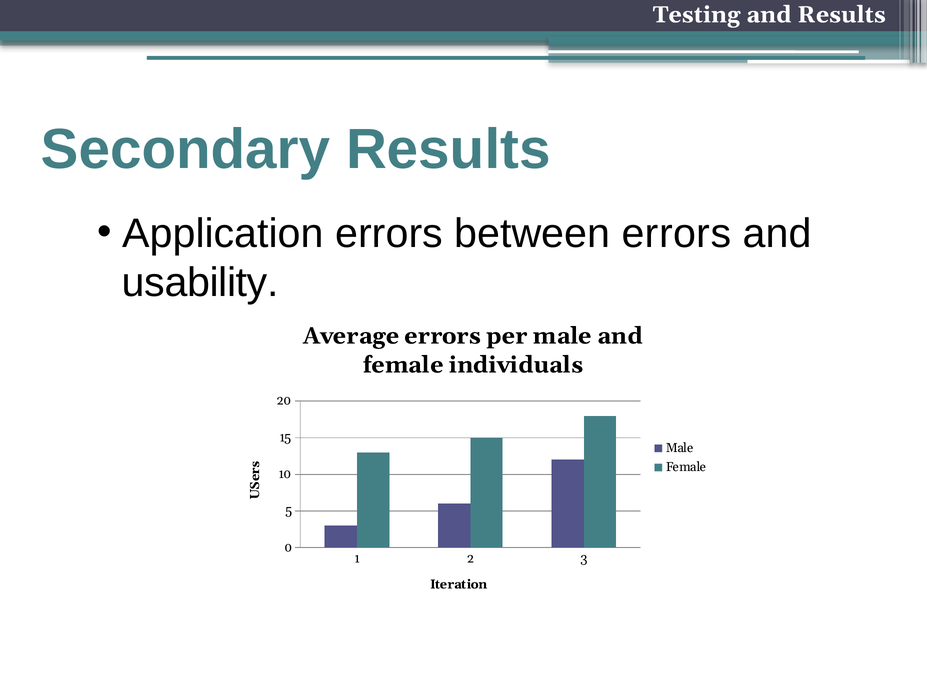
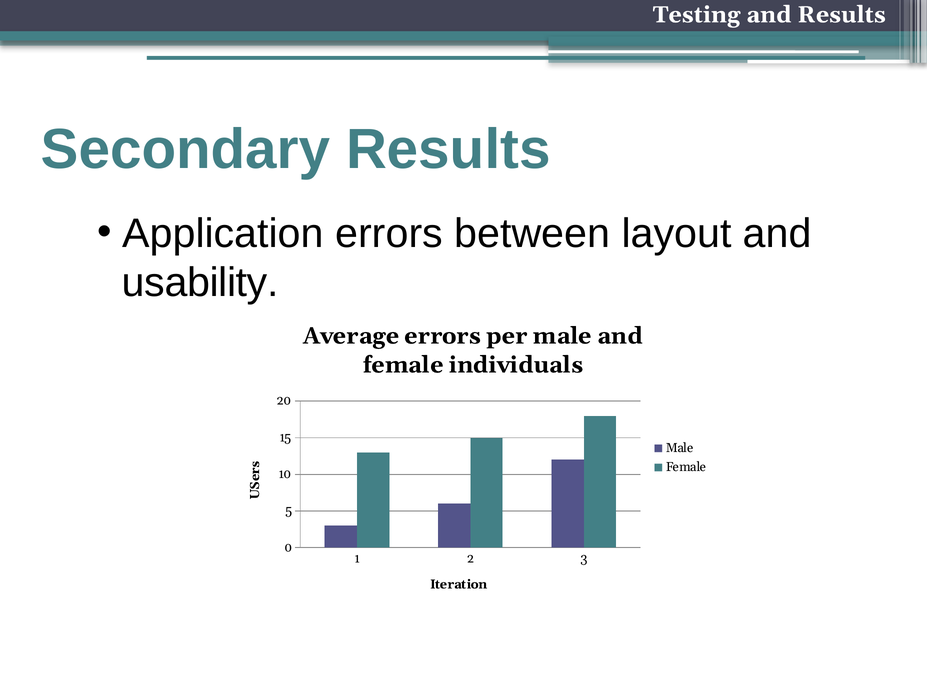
between errors: errors -> layout (677, 234)
